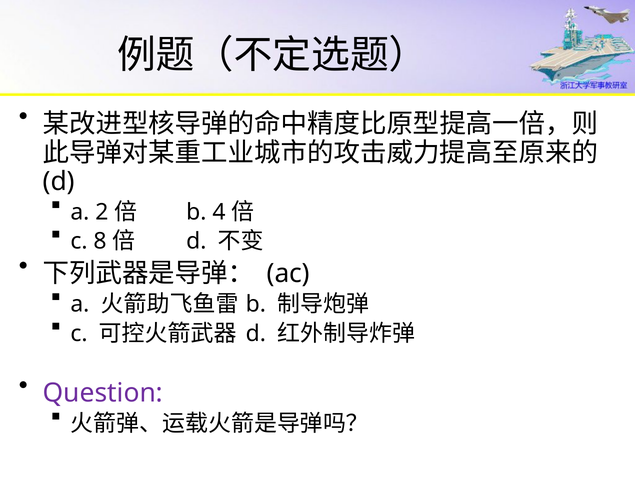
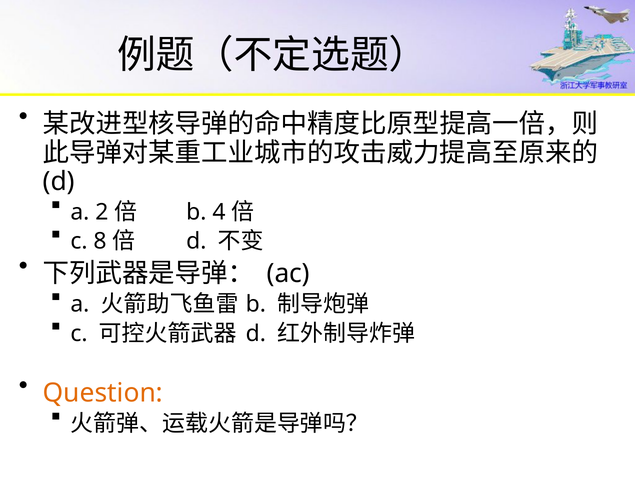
Question colour: purple -> orange (103, 392)
